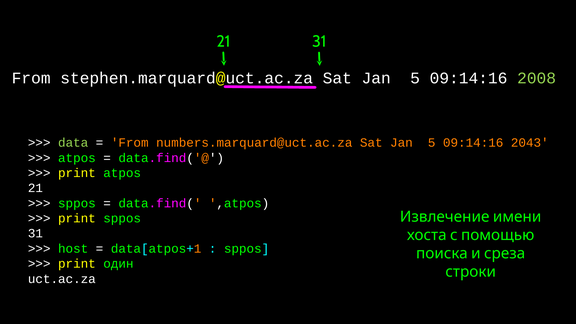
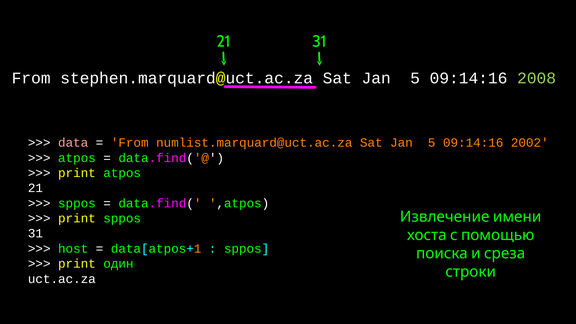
data colour: light green -> pink (73, 143)
numbers.marquard@uct.ac.za: numbers.marquard@uct.ac.za -> numlist.marquard@uct.ac.za (254, 143)
2043: 2043 -> 2002 (530, 143)
